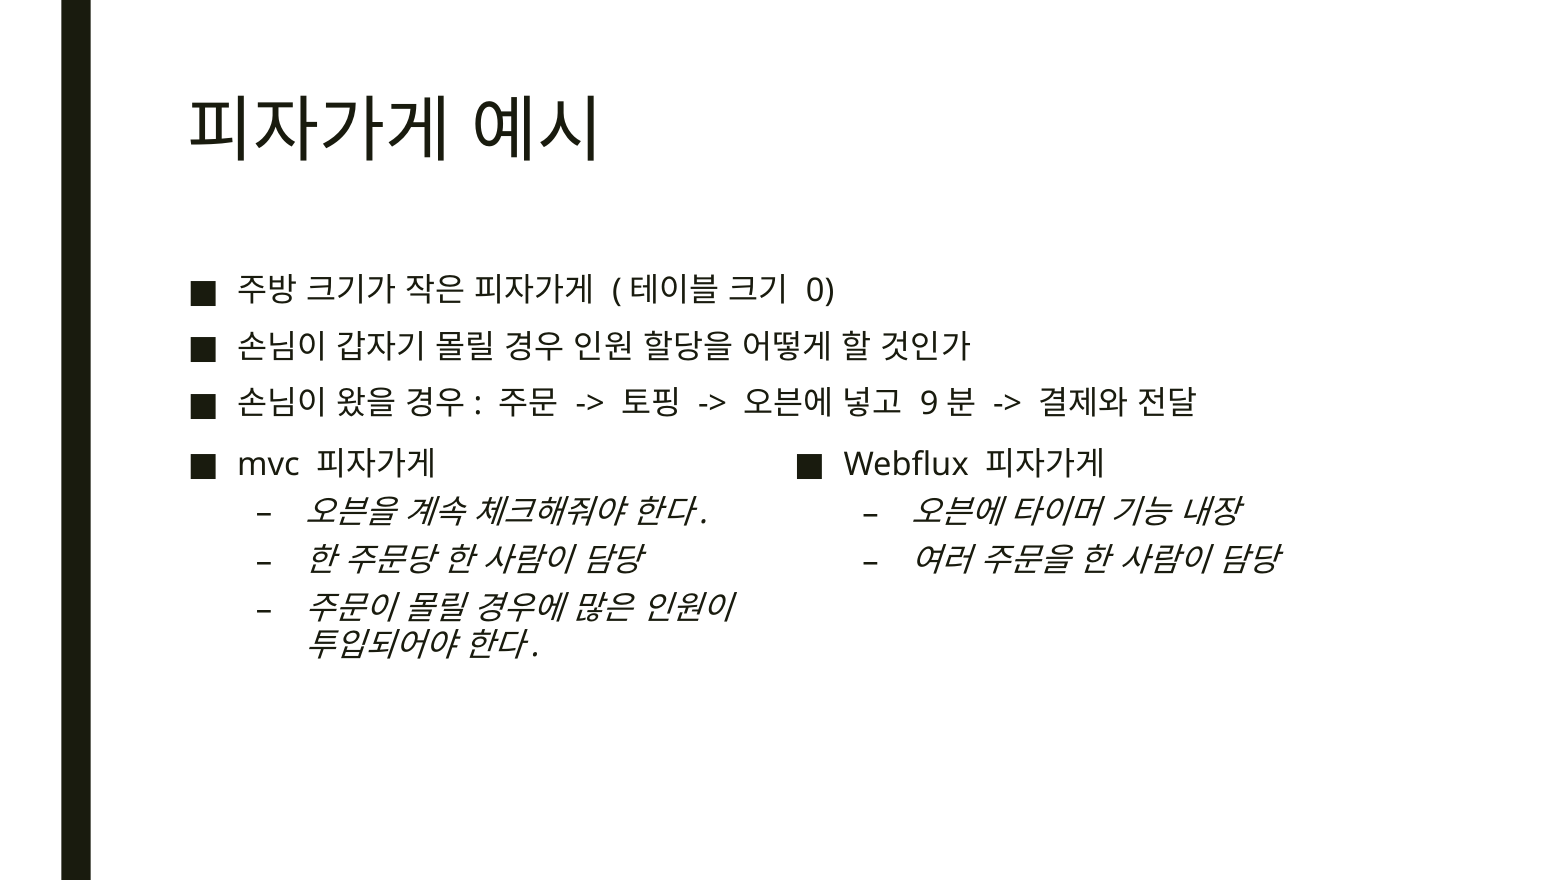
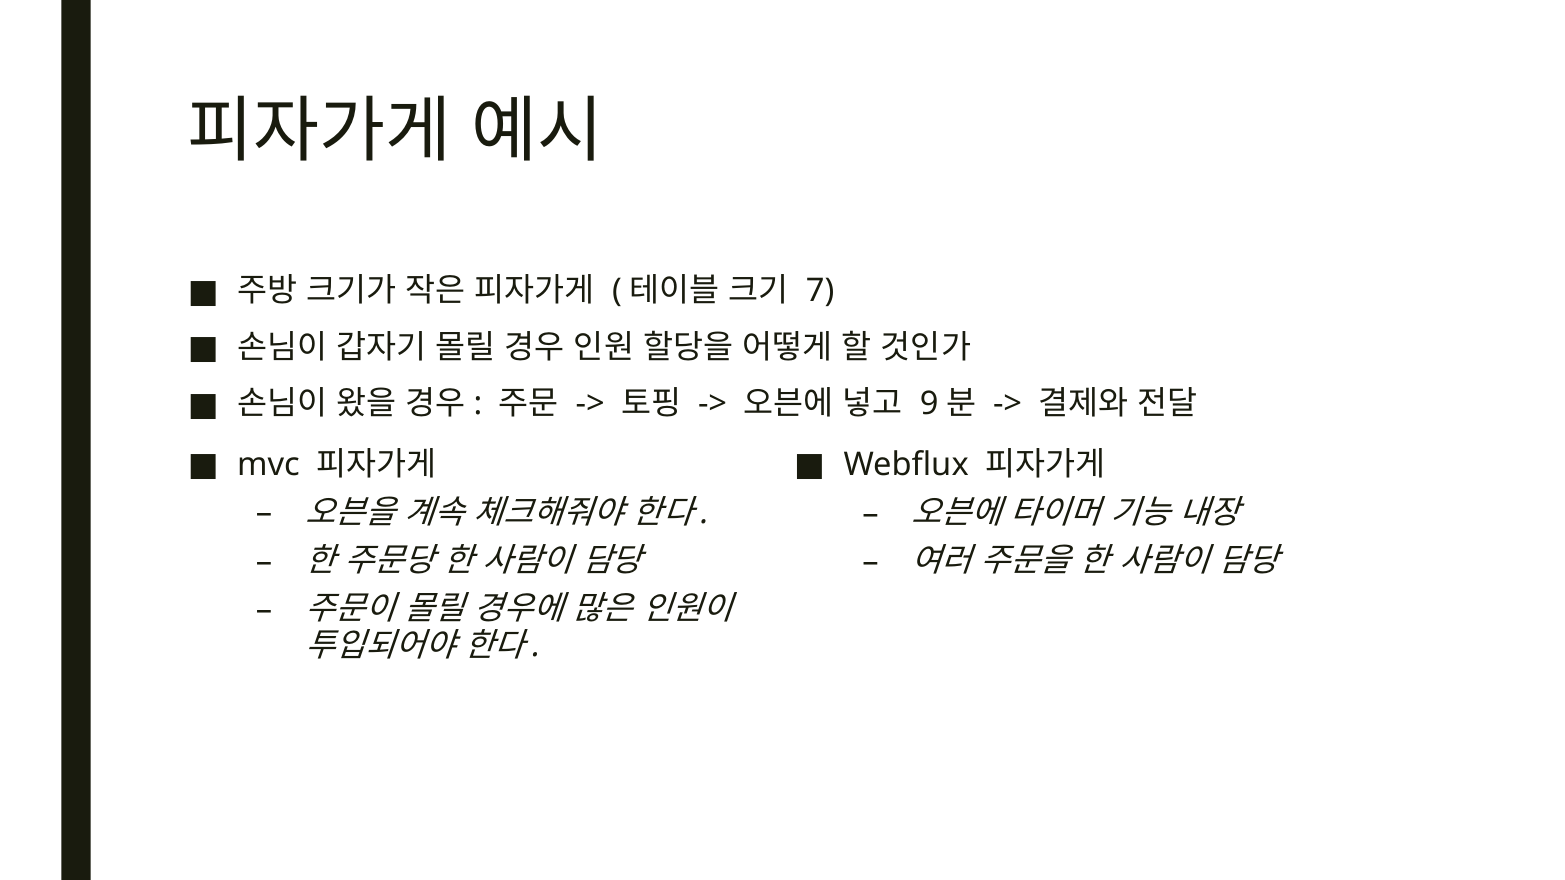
0: 0 -> 7 (820, 291)
